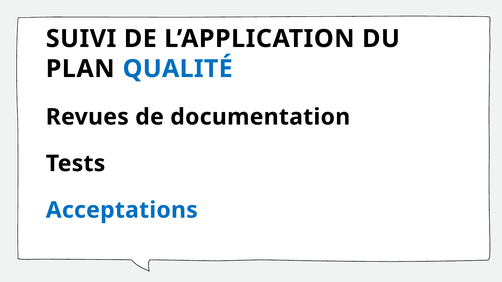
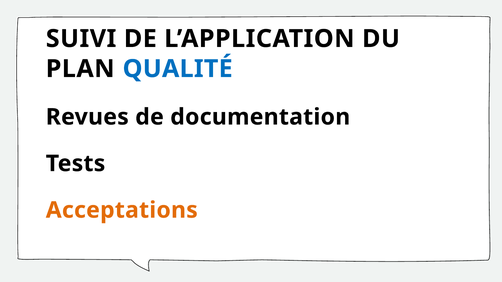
Acceptations colour: blue -> orange (122, 210)
